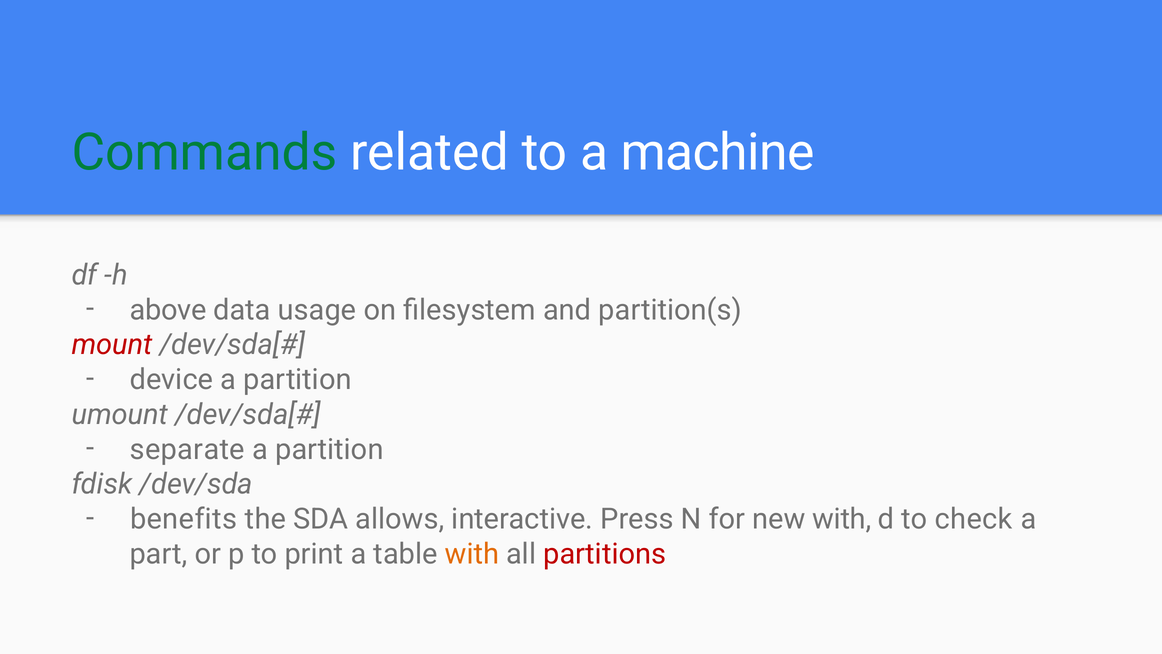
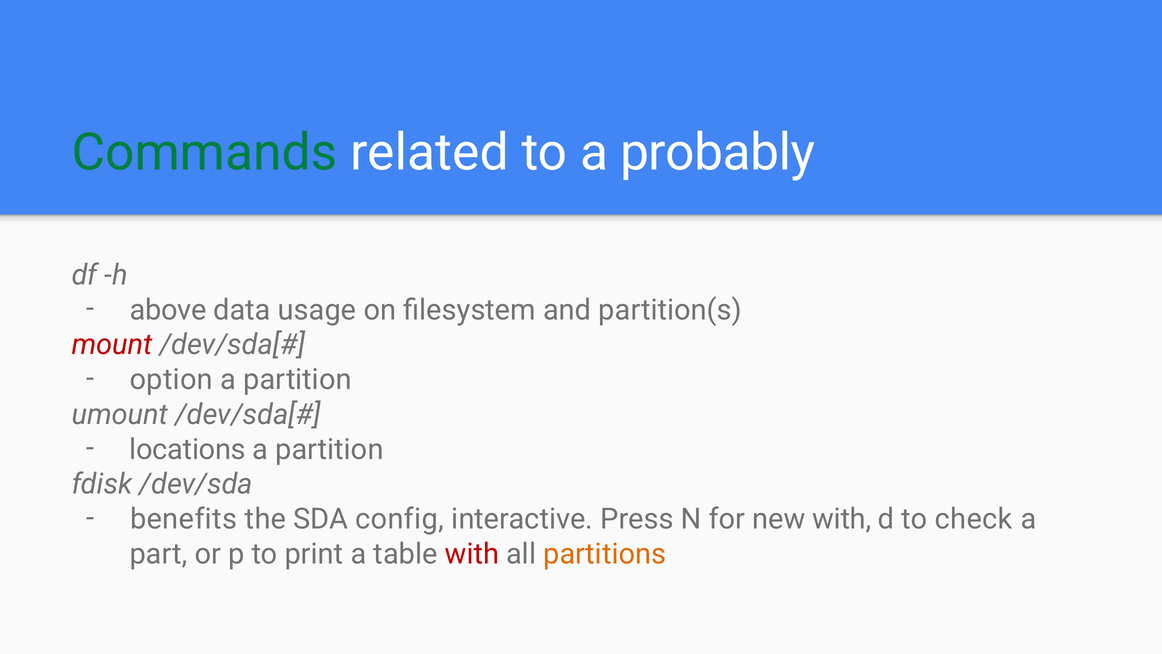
machine: machine -> probably (718, 152)
device: device -> option (171, 380)
separate: separate -> locations (188, 449)
allows: allows -> config (400, 519)
with colour: orange -> red (472, 554)
partitions colour: red -> orange (605, 554)
